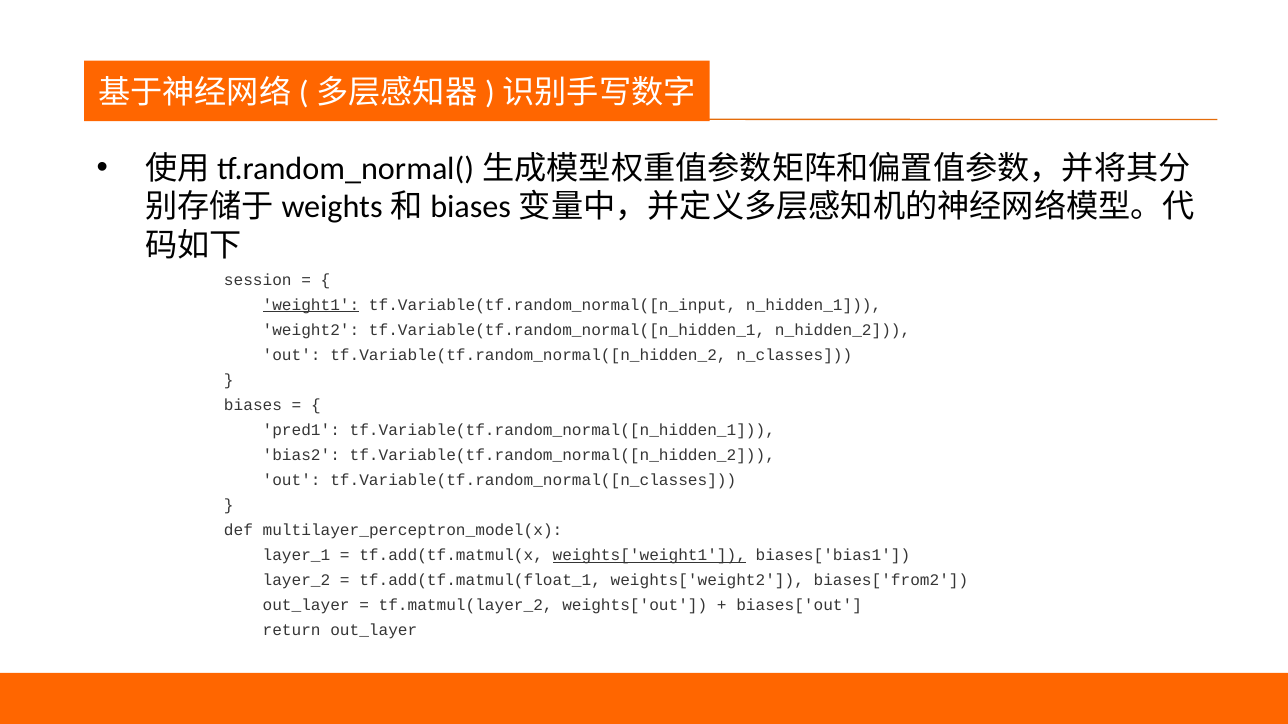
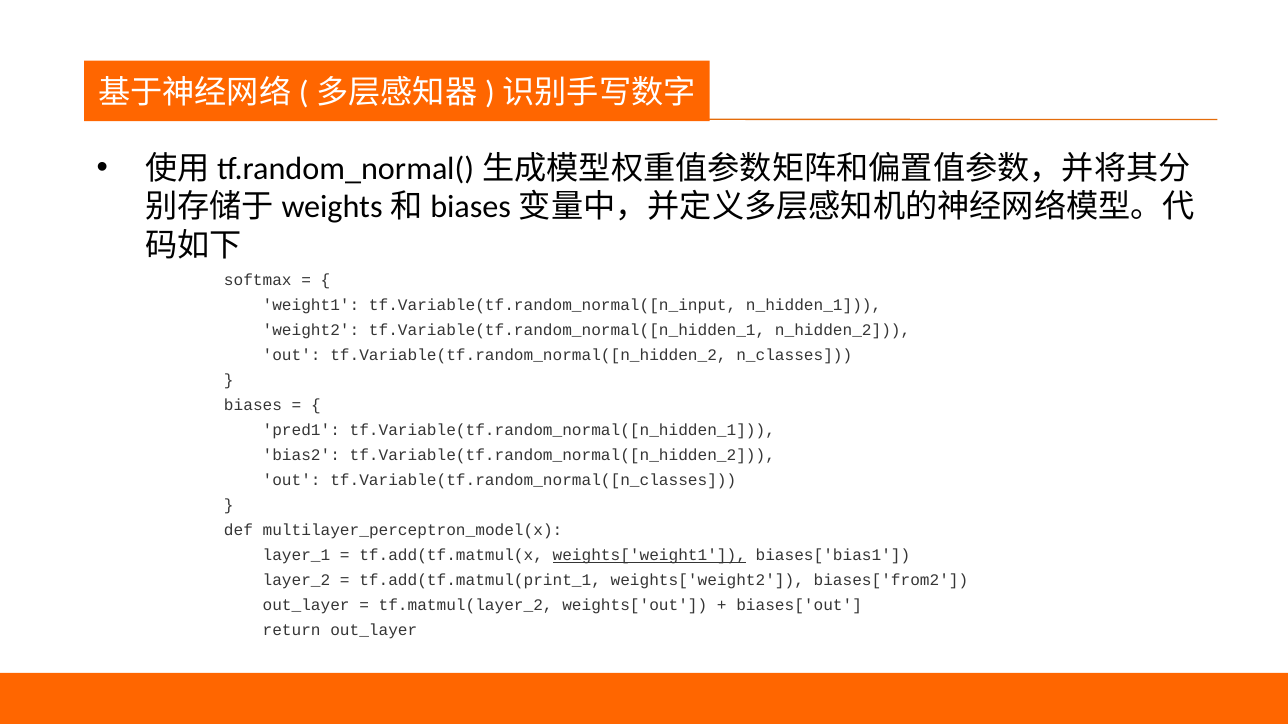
session: session -> softmax (258, 280)
weight1 underline: present -> none (311, 305)
tf.add(tf.matmul(float_1: tf.add(tf.matmul(float_1 -> tf.add(tf.matmul(print_1 (480, 581)
